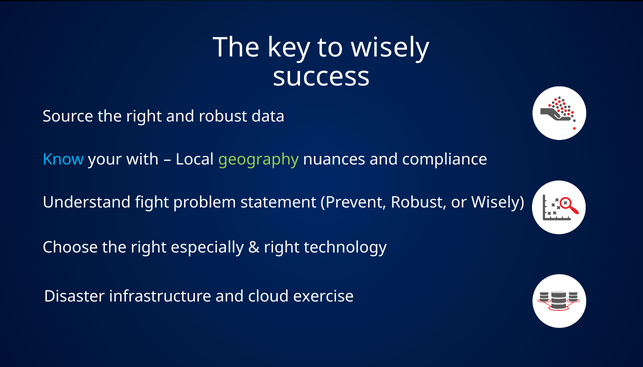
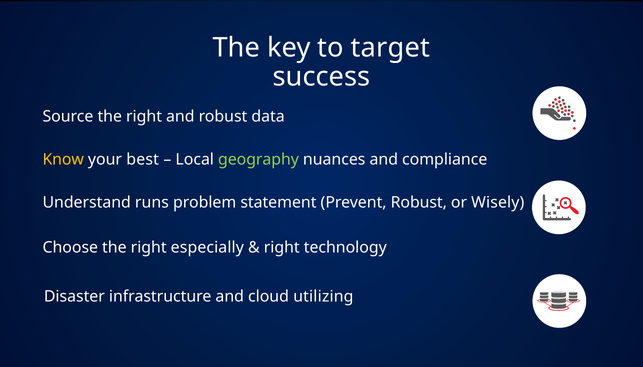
to wisely: wisely -> target (390, 48)
Know colour: light blue -> yellow (63, 159)
with: with -> best (143, 159)
fight: fight -> runs (152, 203)
exercise: exercise -> utilizing (323, 297)
